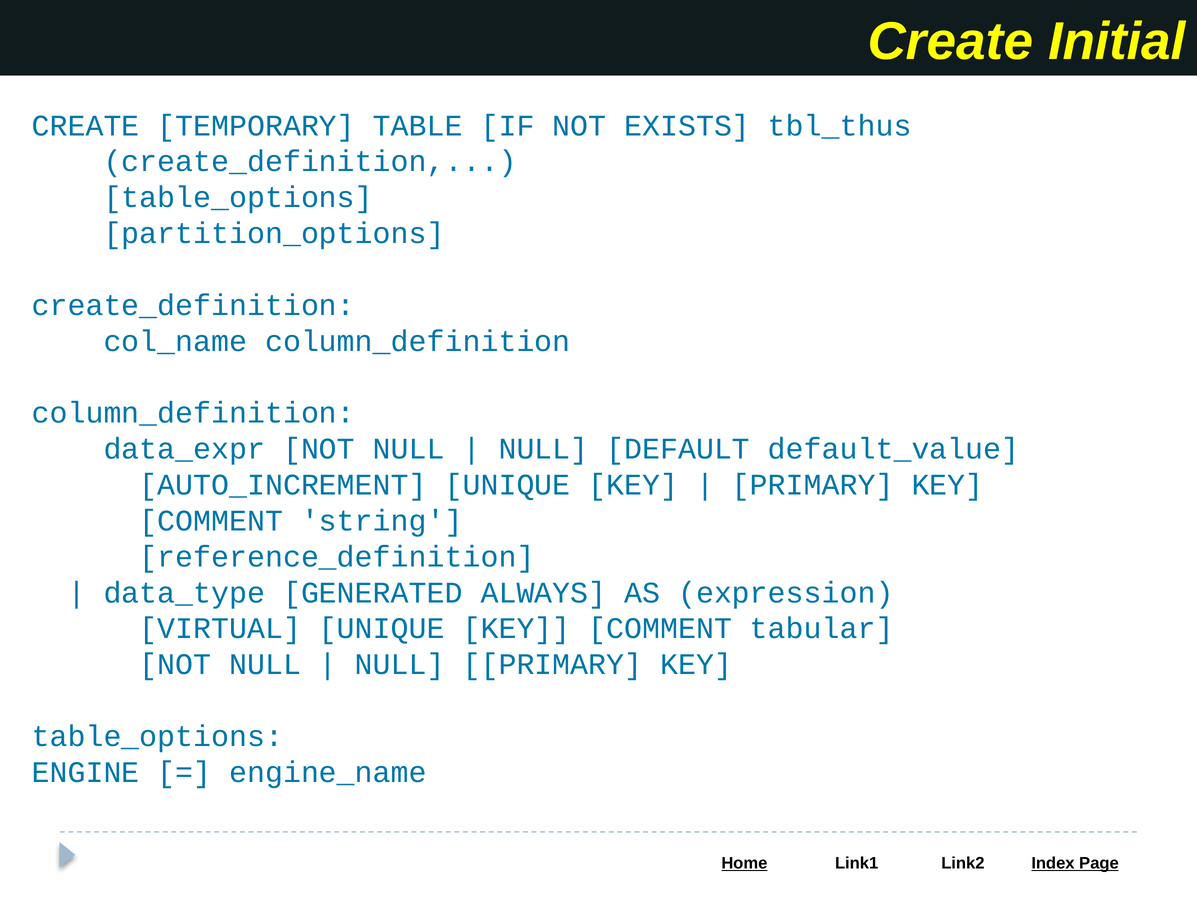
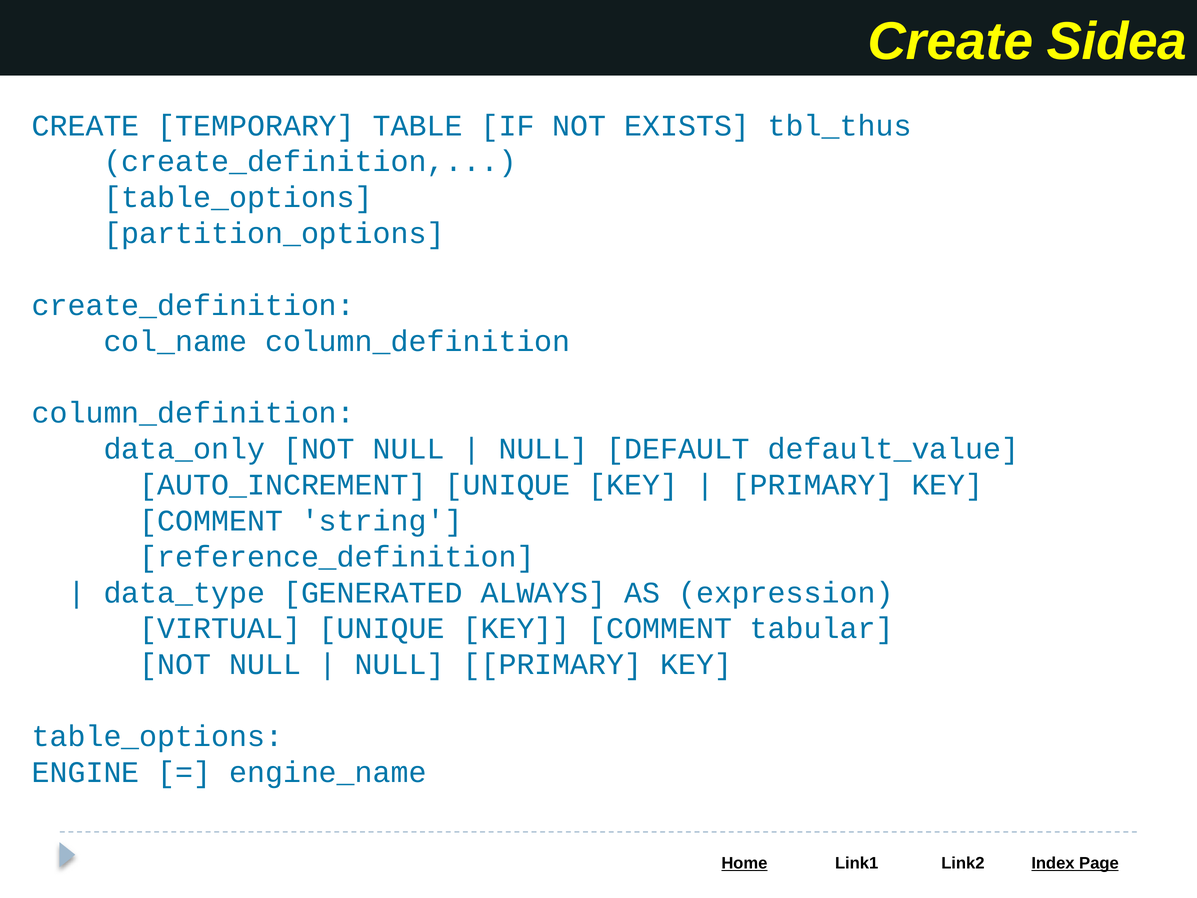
Initial: Initial -> Sidea (1117, 42)
data_expr: data_expr -> data_only (184, 449)
